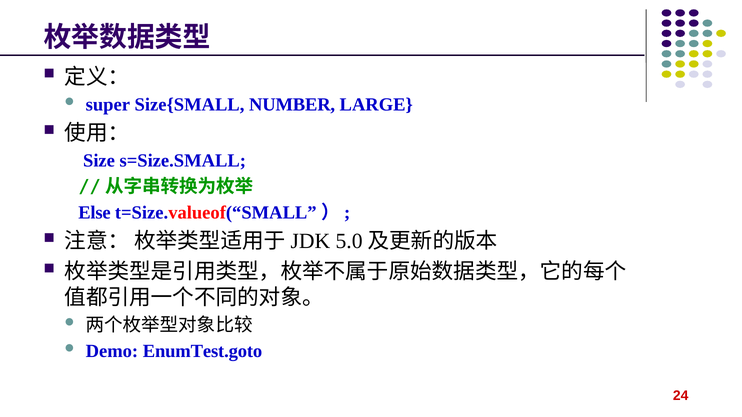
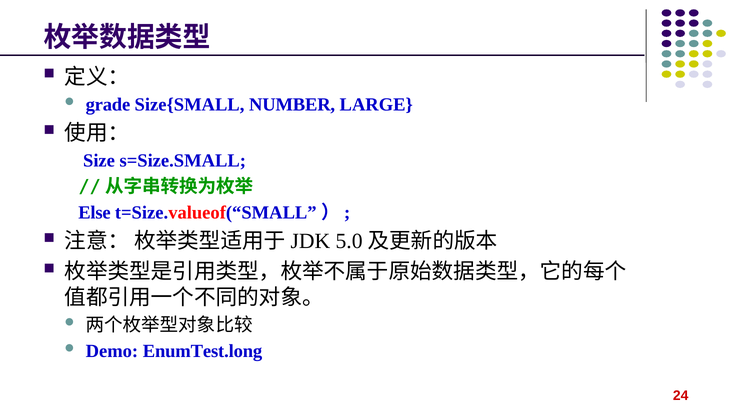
super: super -> grade (108, 105)
EnumTest.goto: EnumTest.goto -> EnumTest.long (203, 351)
